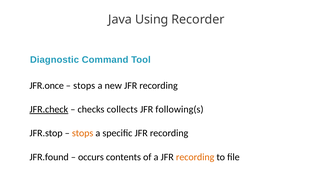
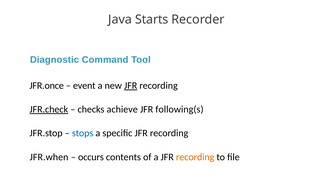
Using: Using -> Starts (152, 19)
stops: stops -> event (84, 86)
JFR underline: none -> present (131, 86)
collects: collects -> achieve (122, 109)
stops colour: orange -> blue (83, 133)
JFR.found: JFR.found -> JFR.when (49, 157)
